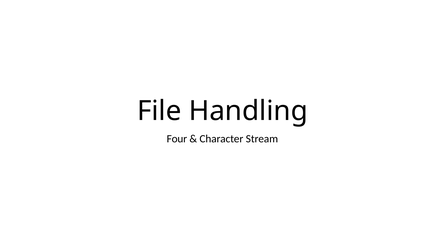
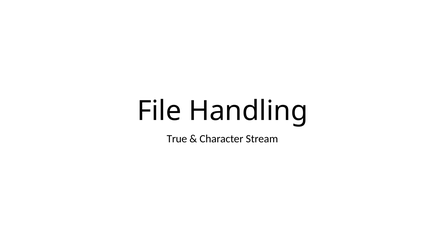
Four: Four -> True (177, 139)
